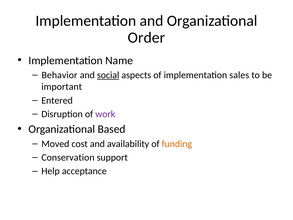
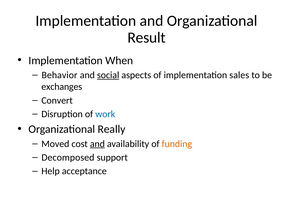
Order: Order -> Result (147, 37)
Name: Name -> When (119, 60)
important: important -> exchanges (62, 87)
Entered: Entered -> Convert (57, 100)
work colour: purple -> blue (105, 114)
Based: Based -> Really (112, 129)
and underline: none -> present (97, 144)
Conservation: Conservation -> Decomposed (68, 157)
